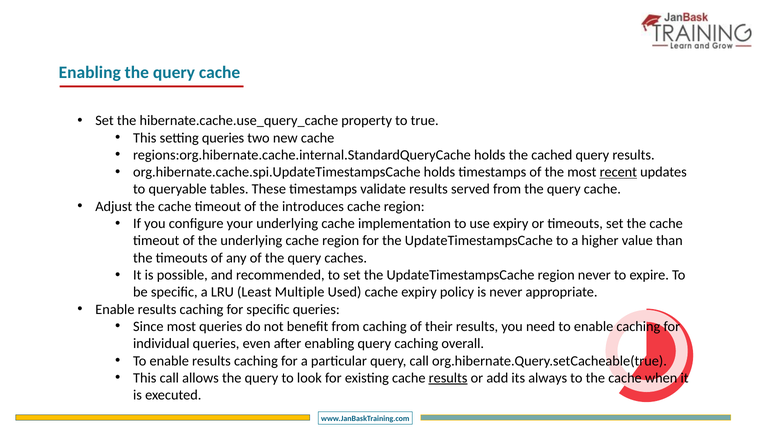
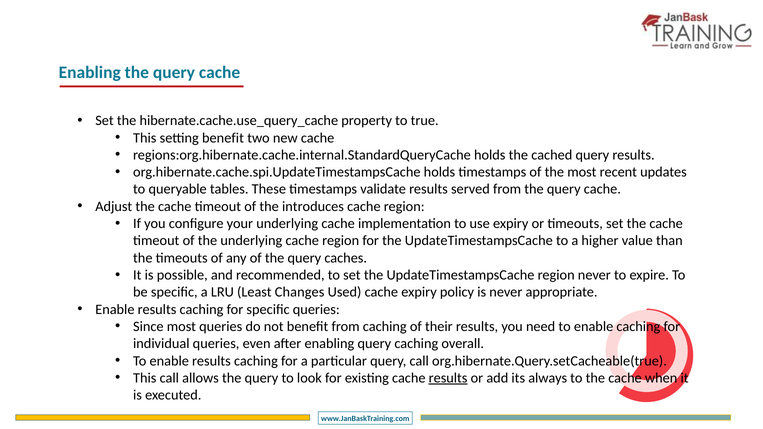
setting queries: queries -> benefit (223, 138)
recent underline: present -> none (618, 172)
Multiple: Multiple -> Changes (300, 292)
